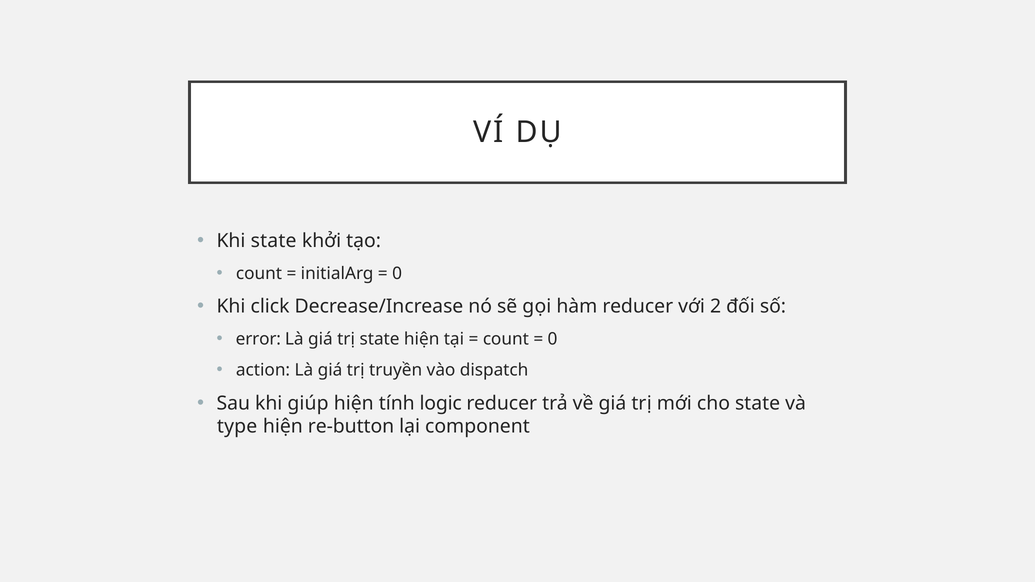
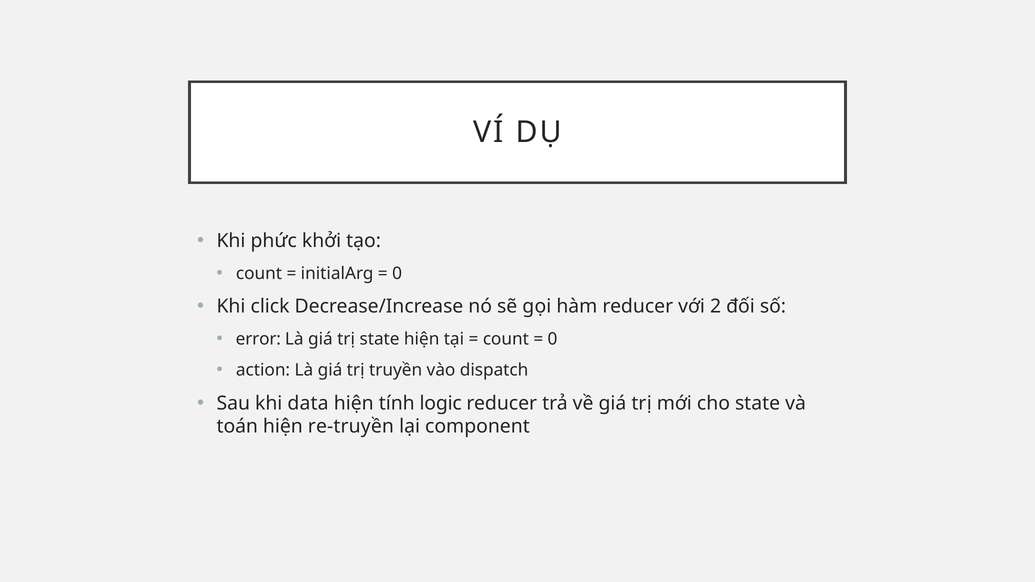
Khi state: state -> phức (274, 241)
giúp: giúp -> data (308, 403)
type: type -> toán (237, 427)
re-button: re-button -> re-truyền (351, 427)
